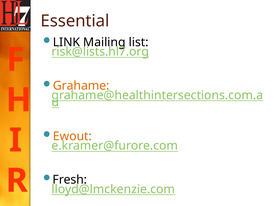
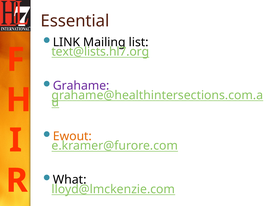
risk@lists.hl7.org: risk@lists.hl7.org -> text@lists.hl7.org (100, 52)
Grahame colour: orange -> purple (81, 86)
Fresh: Fresh -> What (70, 180)
